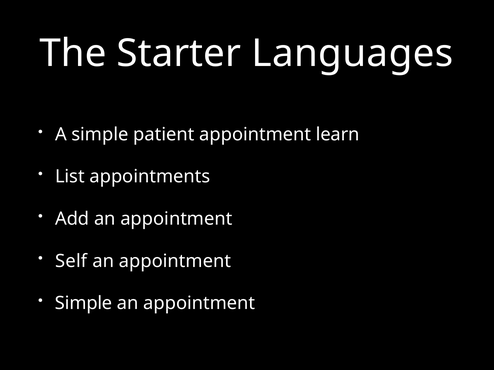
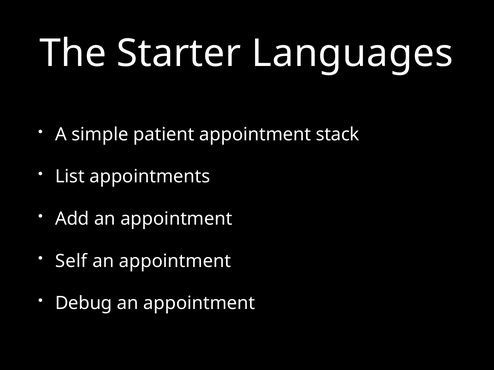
learn: learn -> stack (338, 135)
Simple: Simple -> Debug (84, 304)
